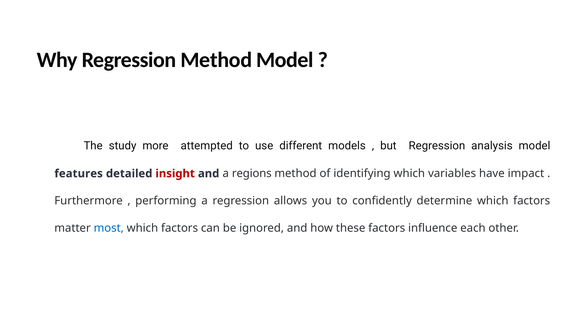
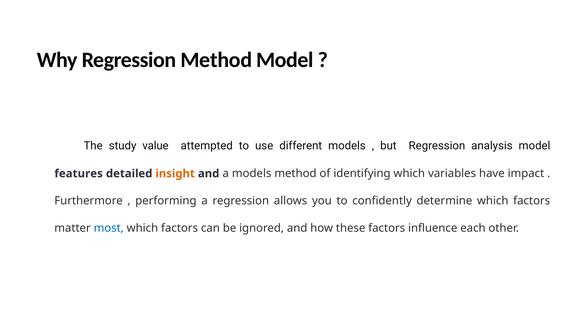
more: more -> value (155, 146)
insight colour: red -> orange (175, 174)
a regions: regions -> models (252, 174)
